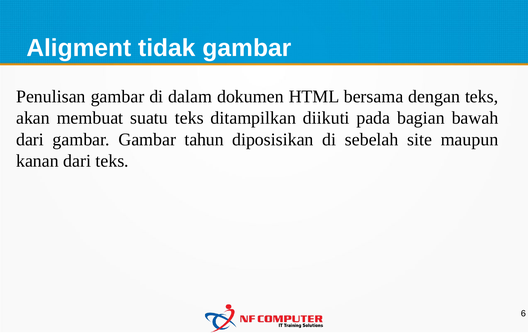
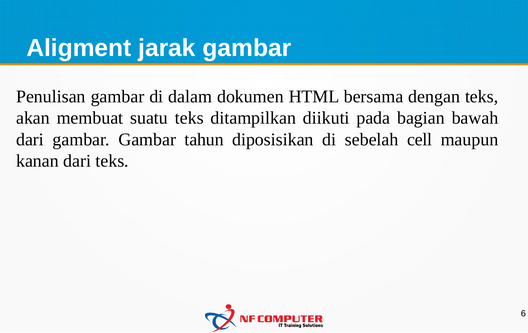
tidak: tidak -> jarak (167, 48)
site: site -> cell (420, 139)
